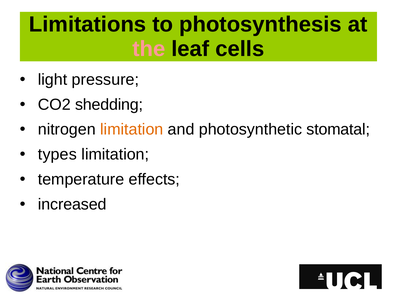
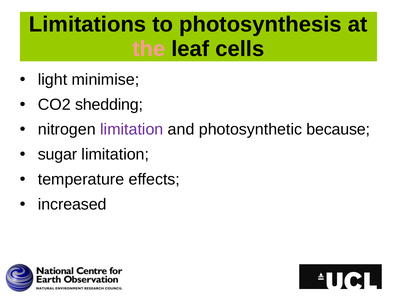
pressure: pressure -> minimise (105, 80)
limitation colour: orange -> purple (132, 130)
stomatal: stomatal -> because (338, 130)
types: types -> sugar (58, 155)
